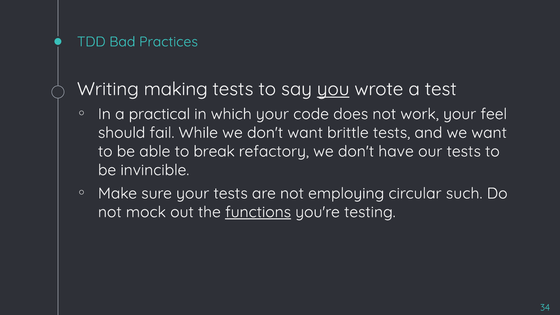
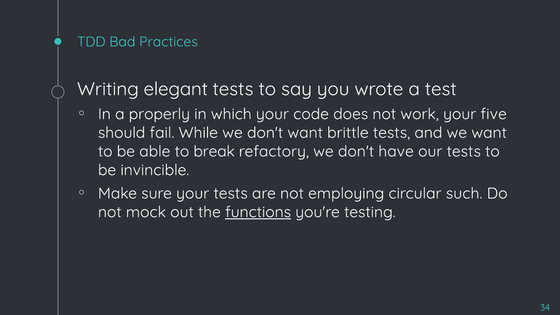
making: making -> elegant (176, 89)
you underline: present -> none (333, 89)
practical: practical -> properly (159, 114)
feel: feel -> five (494, 114)
